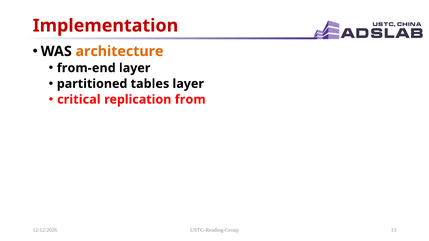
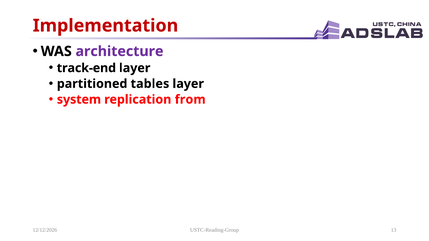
architecture colour: orange -> purple (119, 51)
from-end: from-end -> track-end (86, 68)
critical: critical -> system (79, 100)
